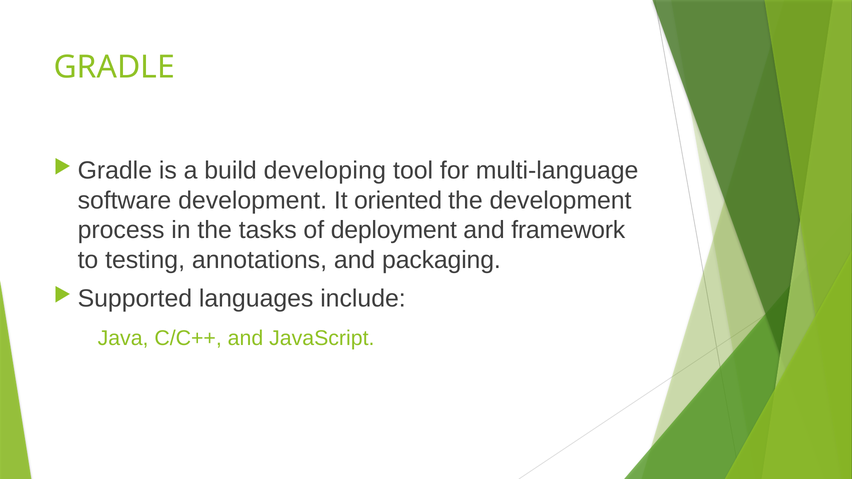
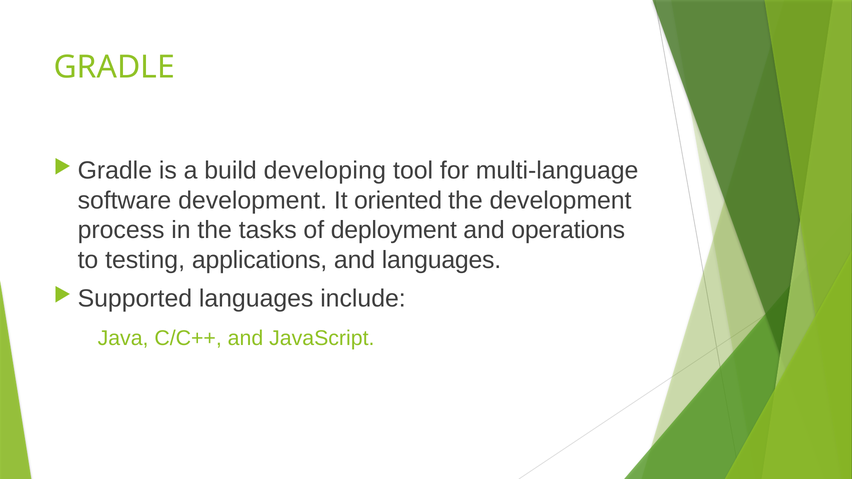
framework: framework -> operations (568, 230)
annotations: annotations -> applications (260, 260)
and packaging: packaging -> languages (442, 260)
